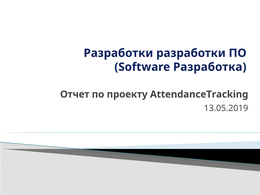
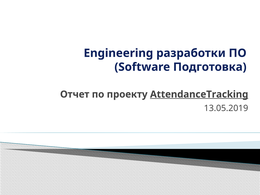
Разработки: Разработки -> Engineering (118, 53)
Разработка: Разработка -> Подготовка (210, 67)
AttendanceTracking underline: none -> present (199, 94)
